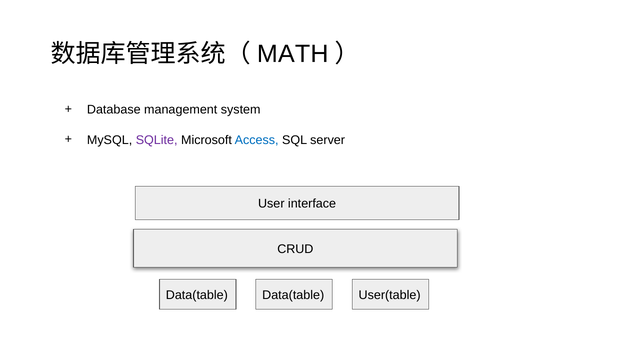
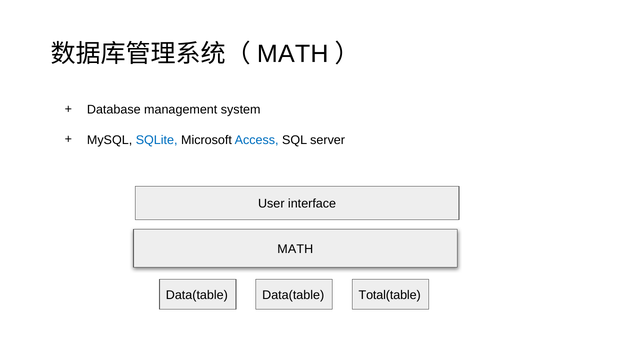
SQLite colour: purple -> blue (157, 140)
CRUD: CRUD -> MATH (295, 249)
User(table: User(table -> Total(table (390, 295)
